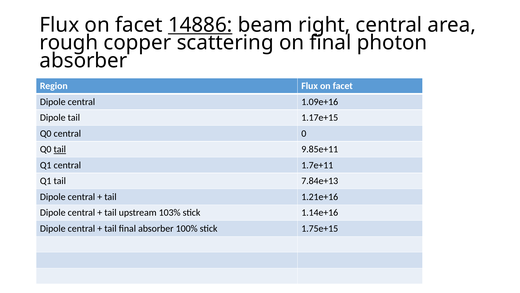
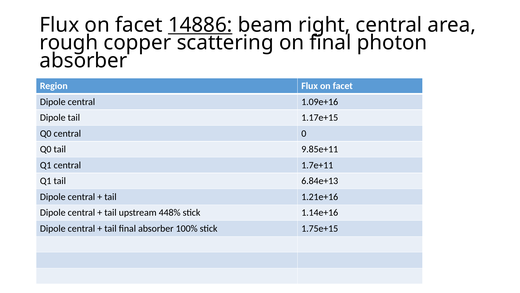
tail underline: present -> none (60, 149)
7.84e+13: 7.84e+13 -> 6.84e+13 (320, 181)
103%: 103% -> 448% (170, 212)
